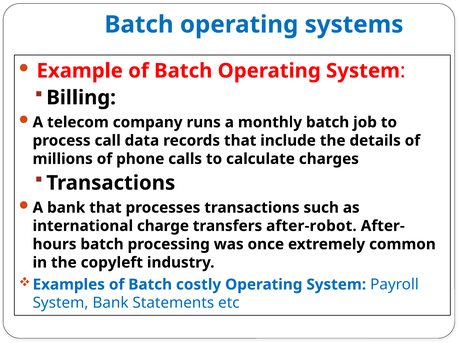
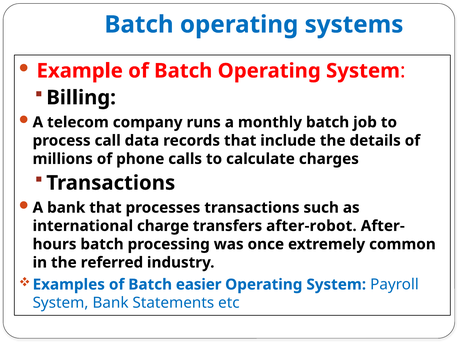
copyleft: copyleft -> referred (112, 263)
costly: costly -> easier (199, 285)
